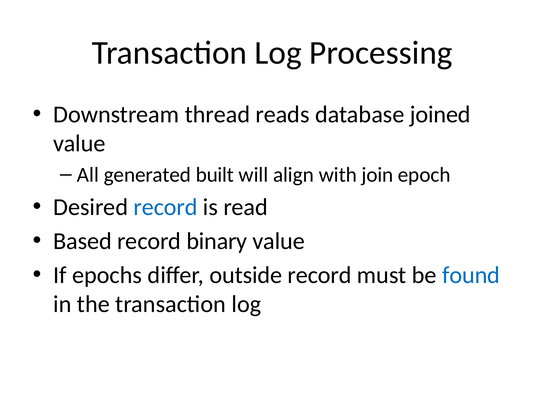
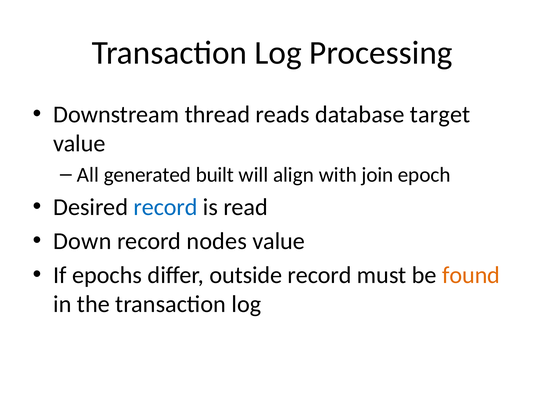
joined: joined -> target (440, 114)
Based: Based -> Down (82, 241)
binary: binary -> nodes (217, 241)
found colour: blue -> orange (471, 275)
